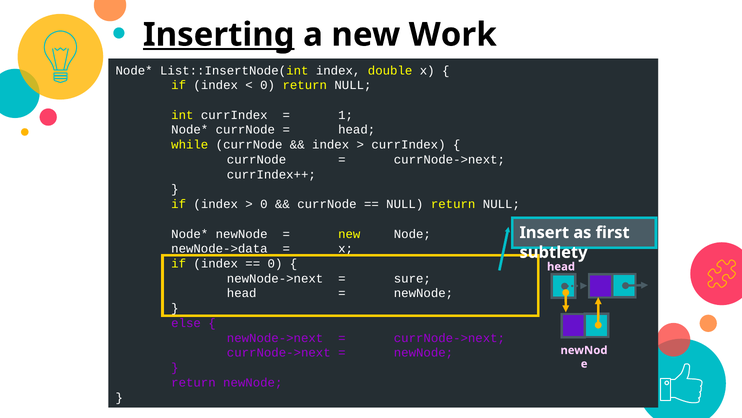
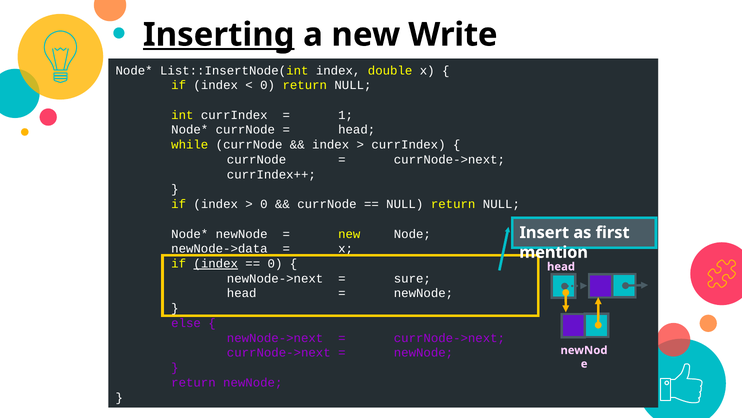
Work: Work -> Write (453, 35)
subtlety: subtlety -> mention (554, 252)
index underline: none -> present (216, 263)
